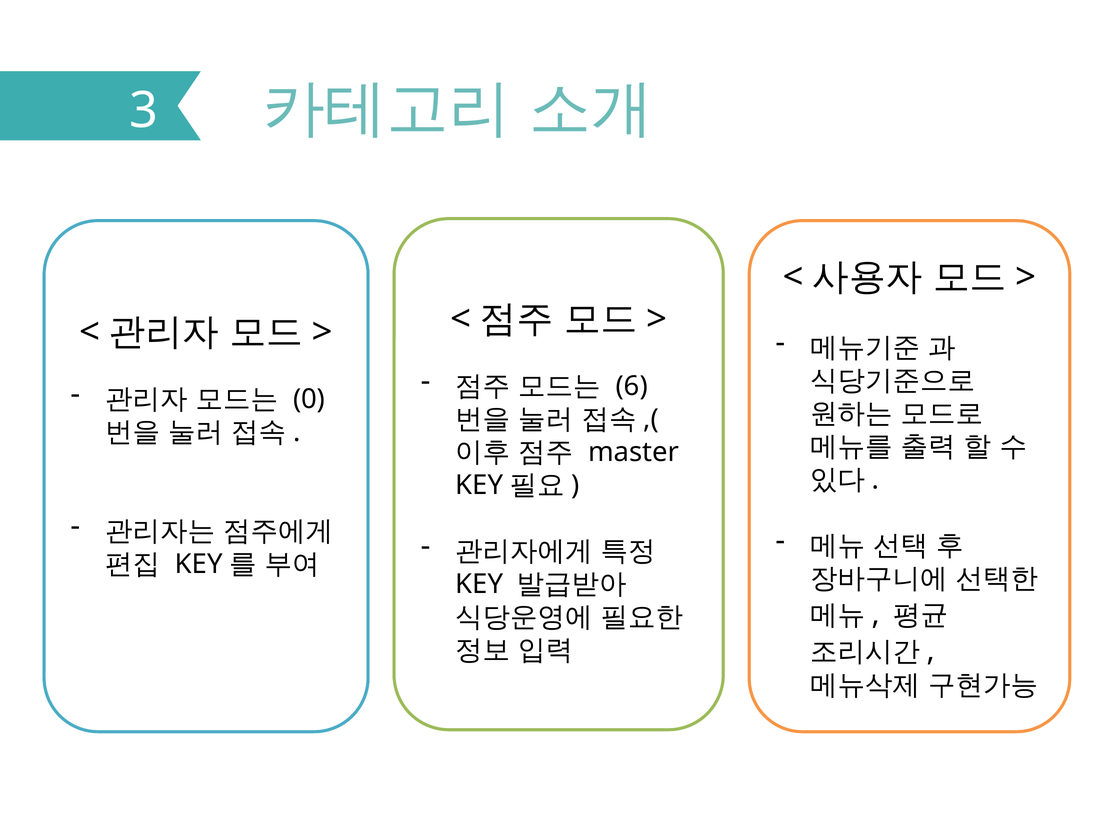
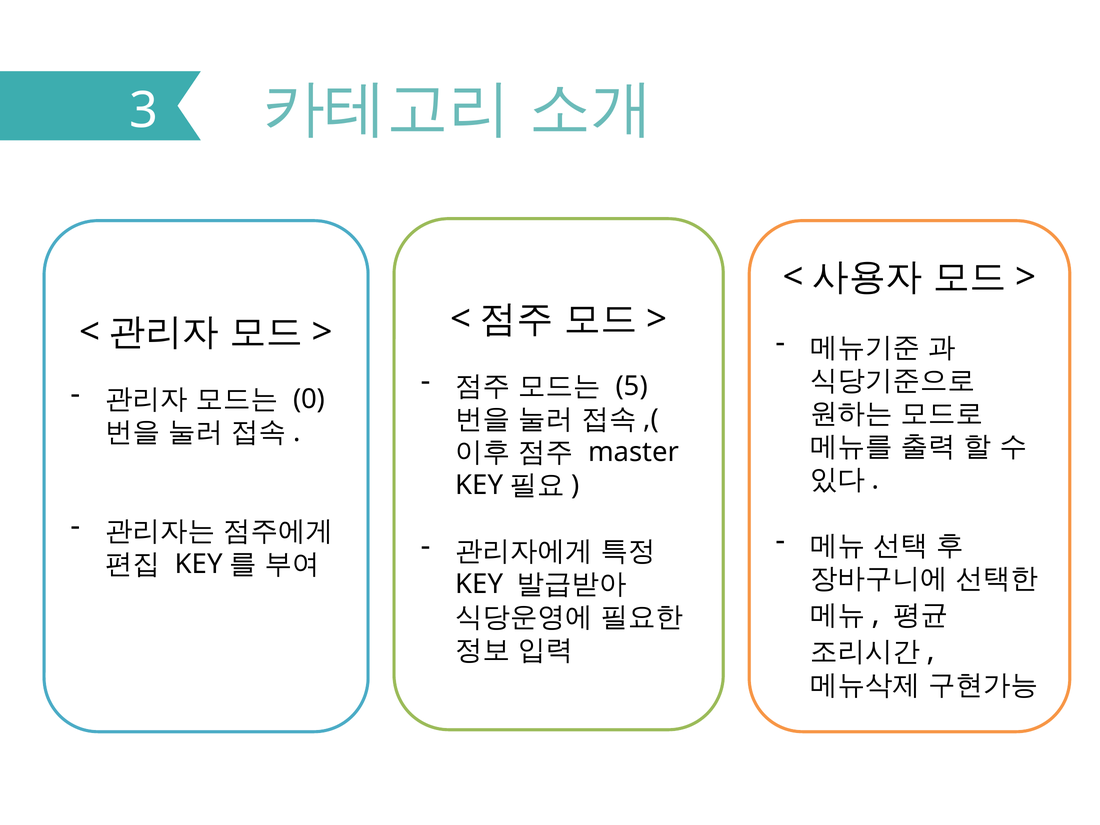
6: 6 -> 5 (632, 386)
